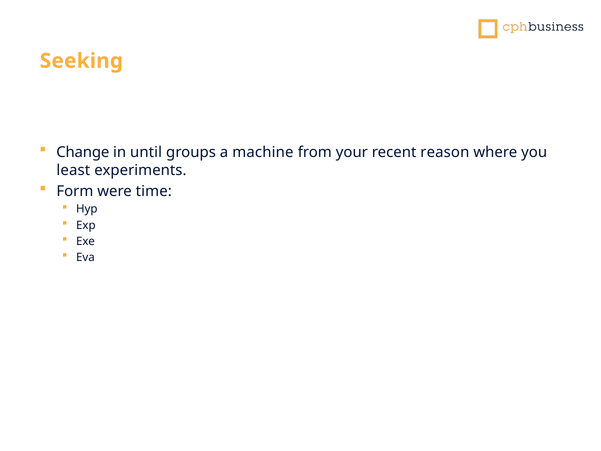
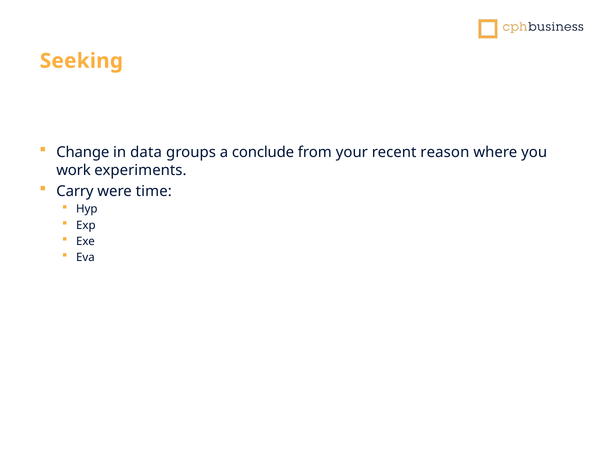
until: until -> data (146, 152)
machine: machine -> conclude (263, 152)
least: least -> work (73, 170)
Form: Form -> Carry (75, 191)
